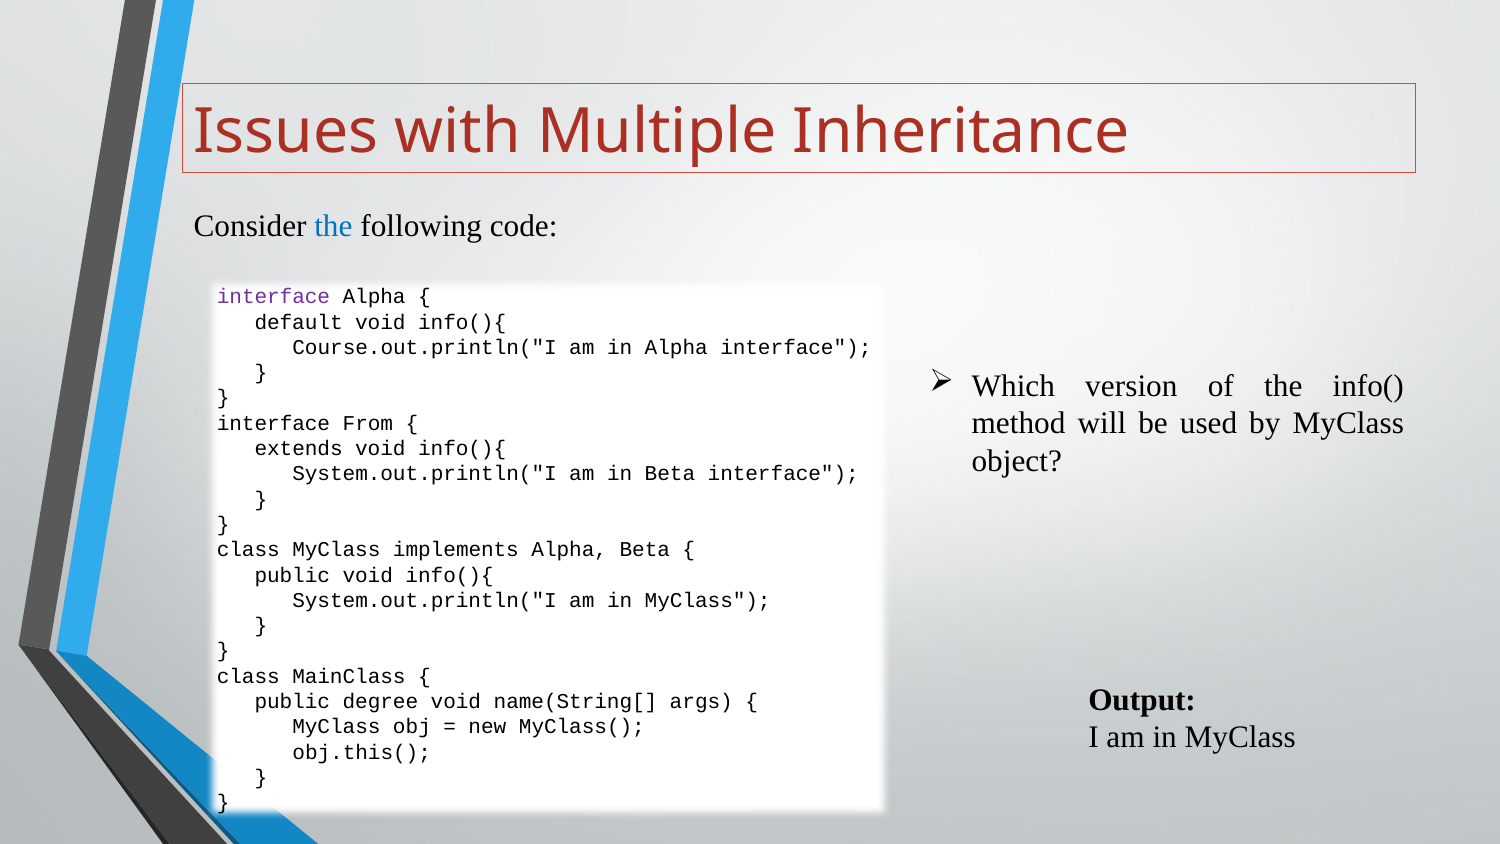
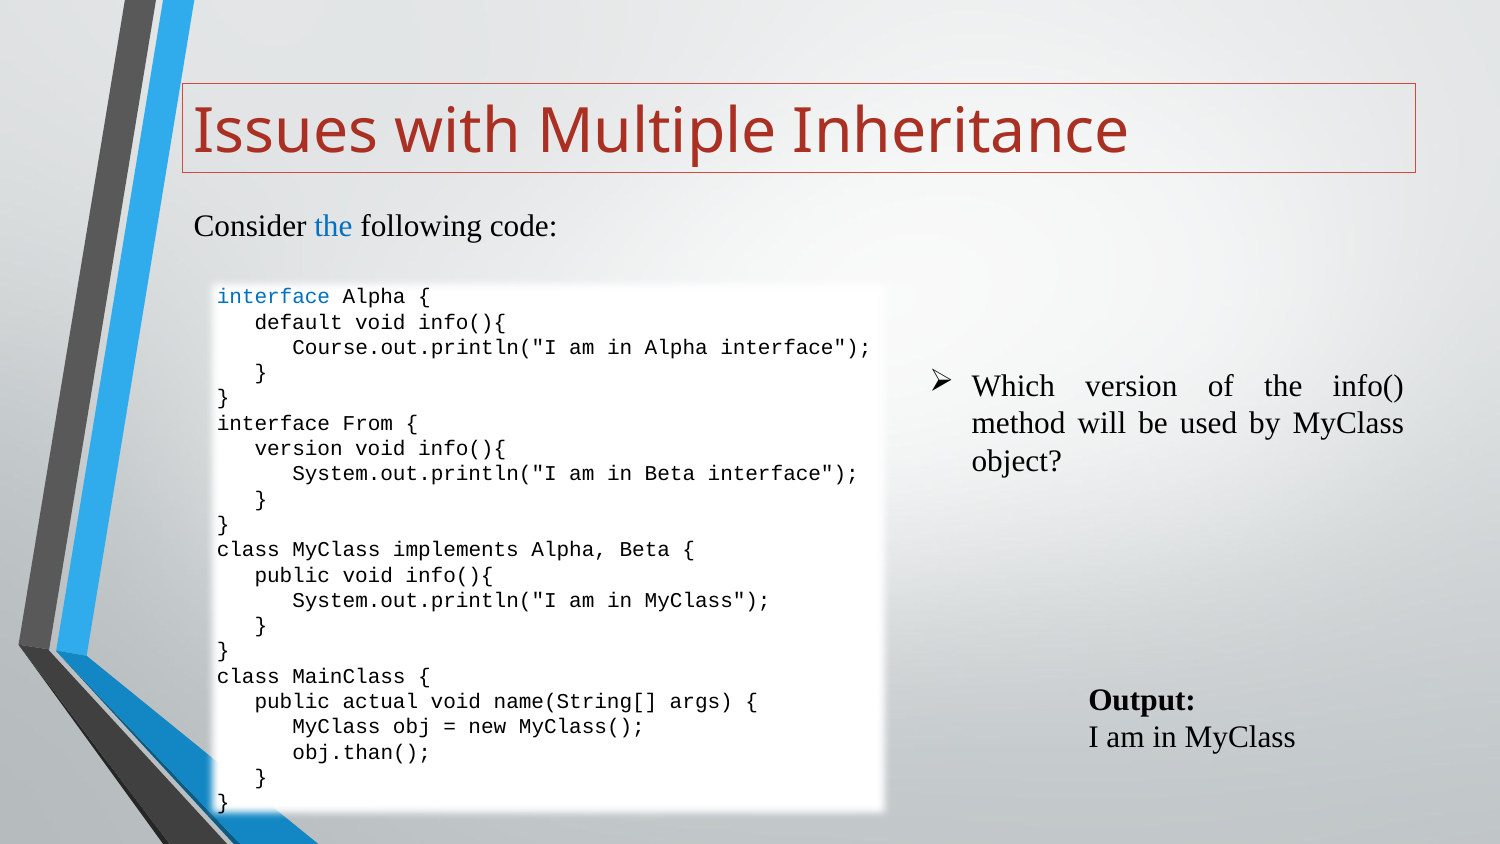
interface colour: purple -> blue (273, 297)
extends: extends -> version (299, 448)
degree: degree -> actual (380, 701)
obj.this(: obj.this( -> obj.than( (362, 752)
